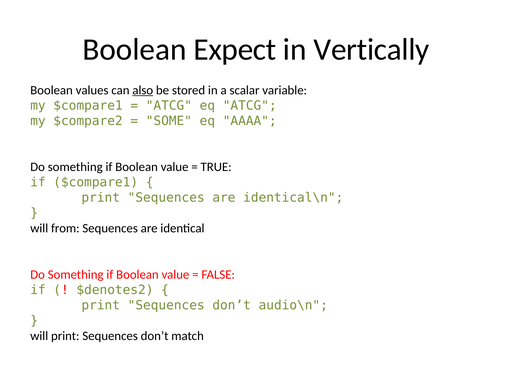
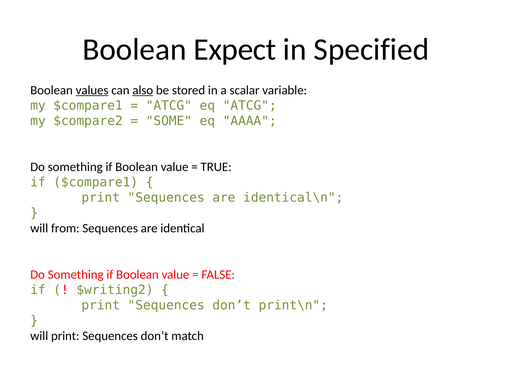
Vertically: Vertically -> Specified (371, 50)
values underline: none -> present (92, 90)
$denotes2: $denotes2 -> $writing2 (115, 290)
audio\n: audio\n -> print\n (293, 305)
